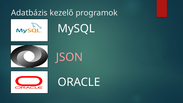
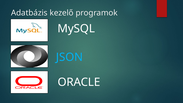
JSON colour: pink -> light blue (69, 57)
